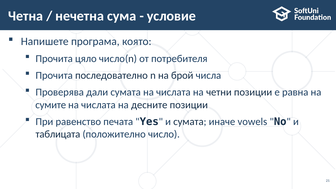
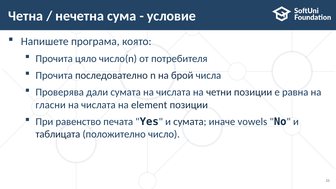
сумите: сумите -> гласни (51, 105)
десните: десните -> element (149, 105)
